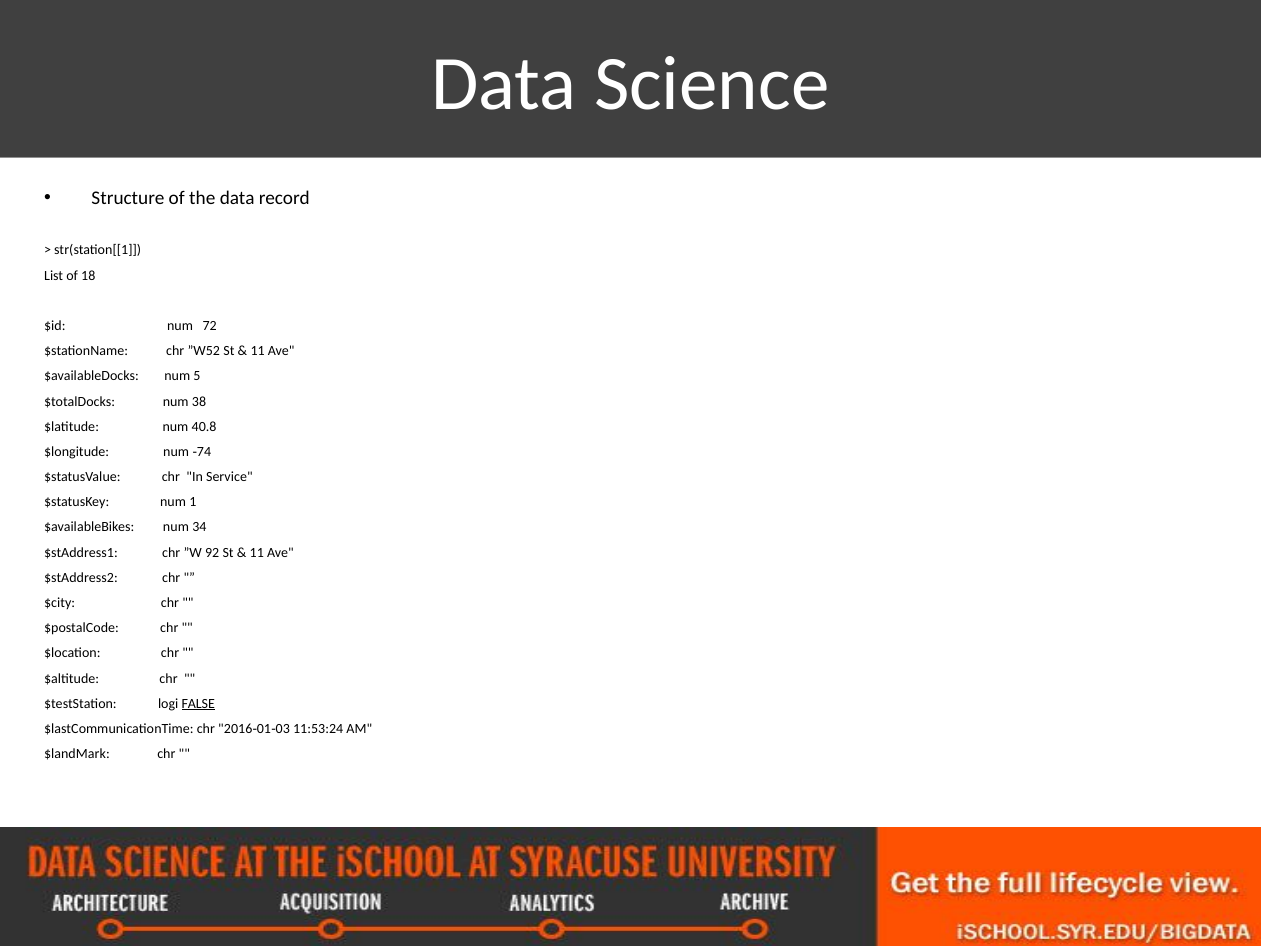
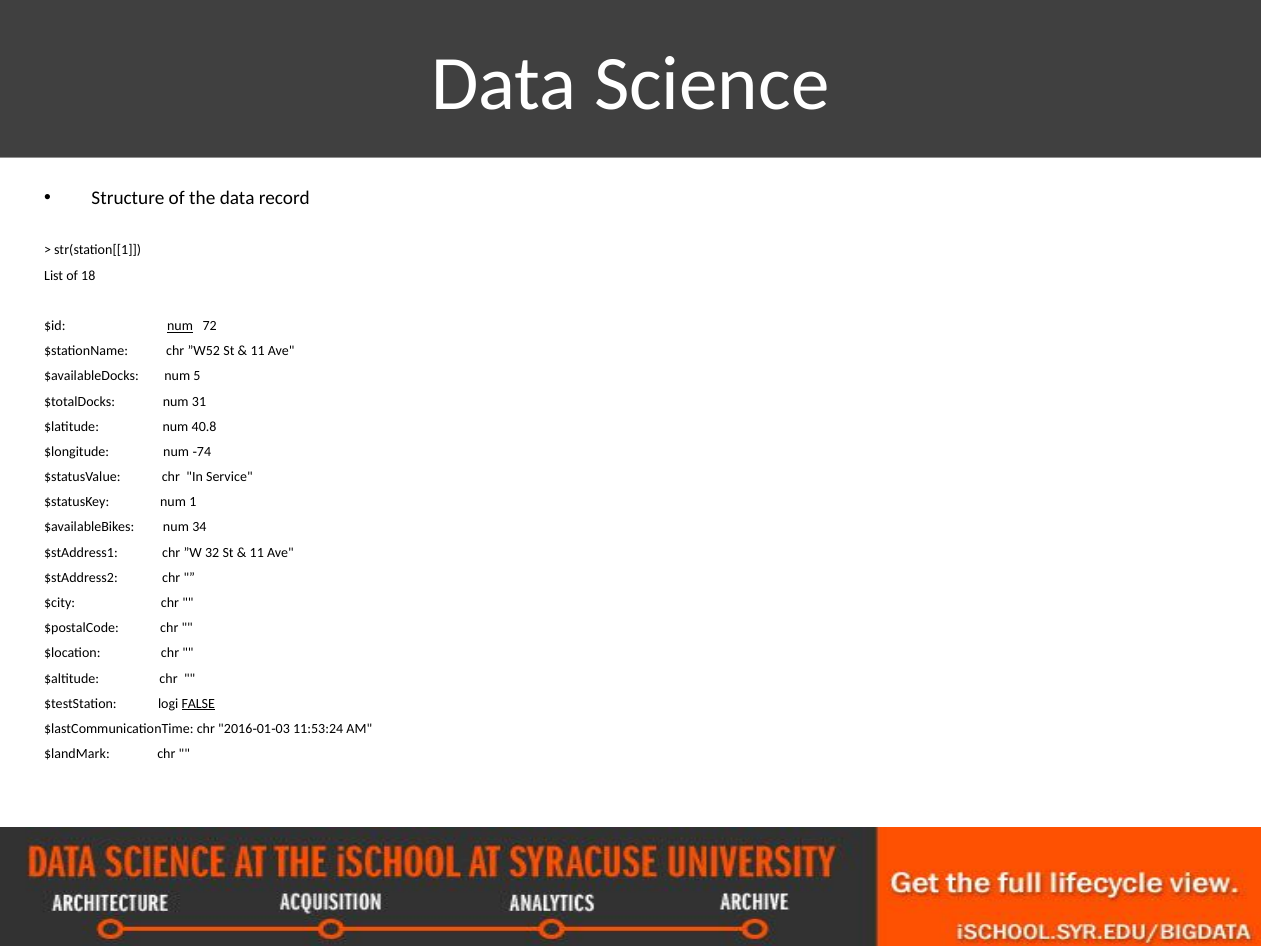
num underline: none -> present (180, 326)
38: 38 -> 31 (199, 401)
92: 92 -> 32 (212, 552)
